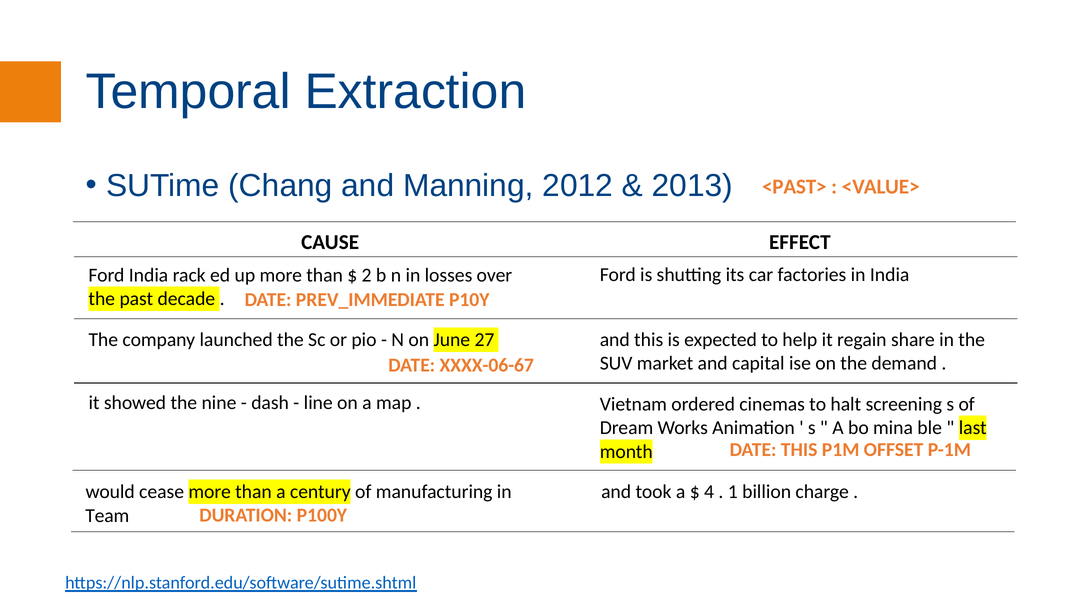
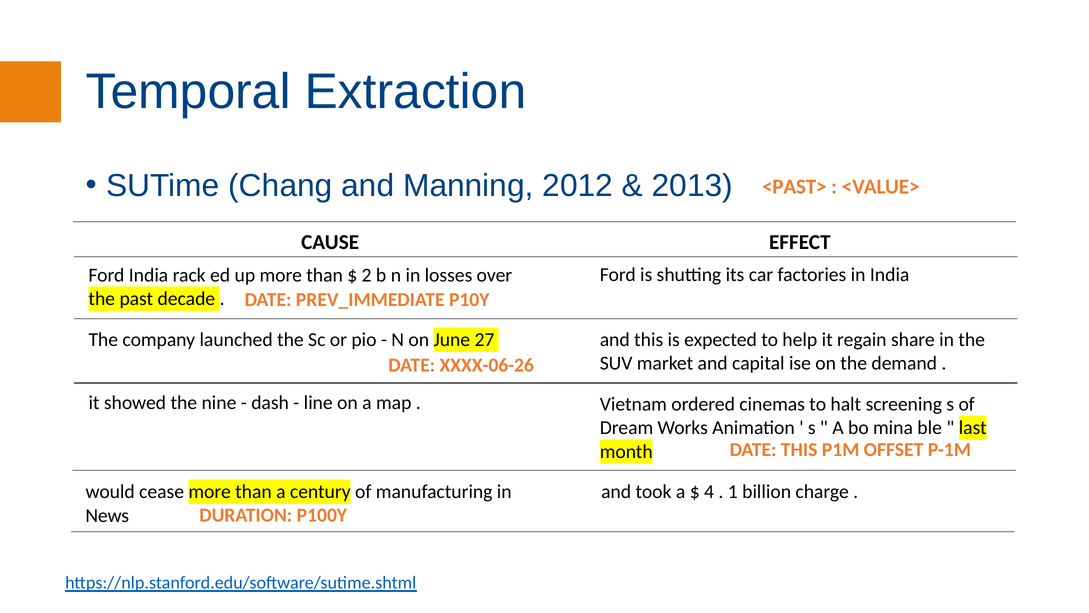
XXXX-06-67: XXXX-06-67 -> XXXX-06-26 (487, 365)
Team: Team -> News (107, 515)
